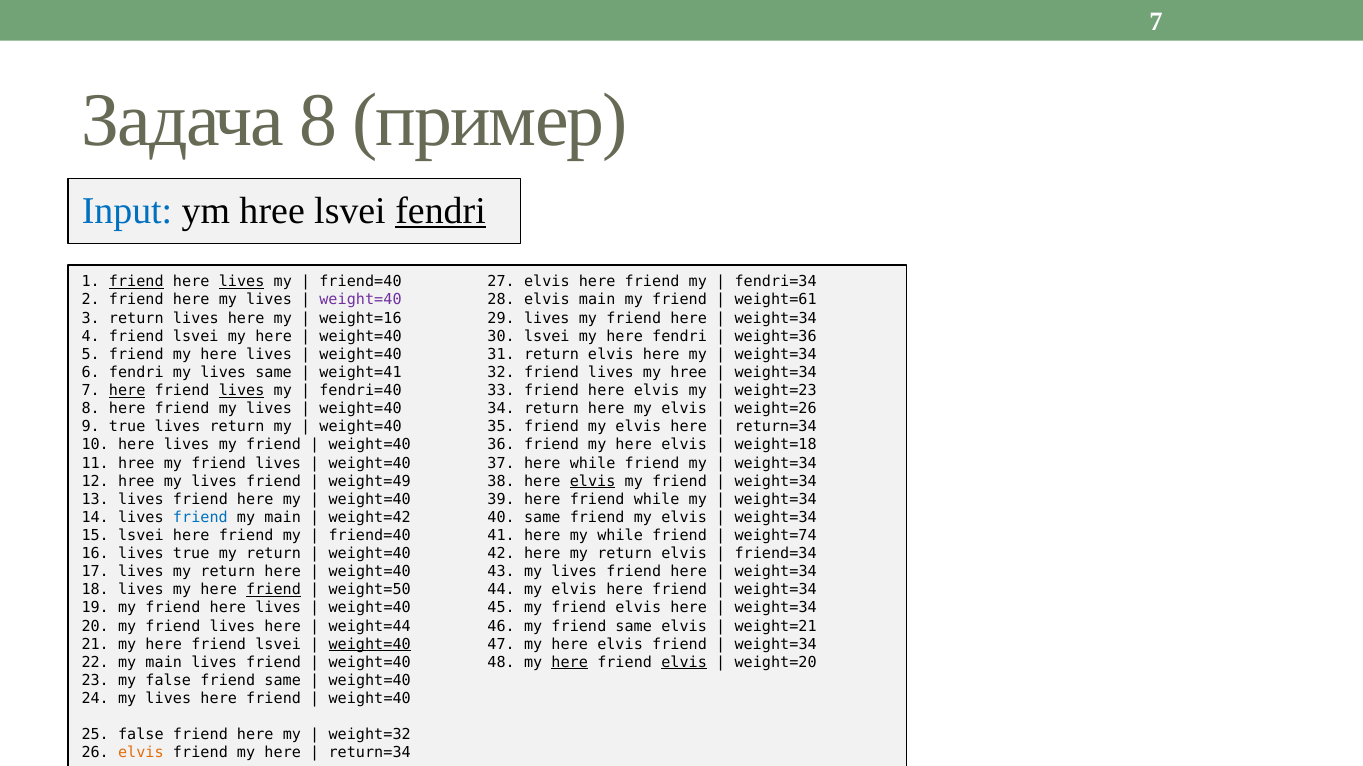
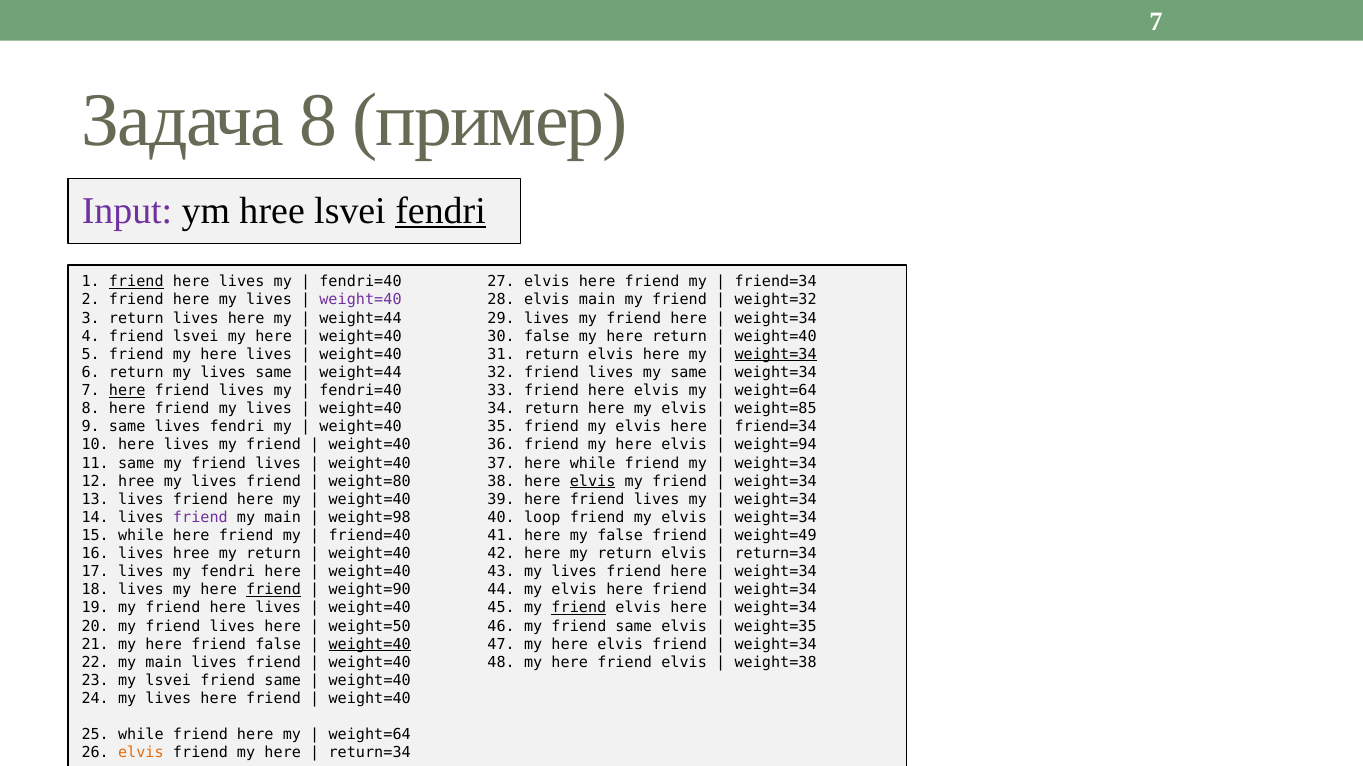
Input colour: blue -> purple (127, 211)
lives underline: present -> none (242, 282)
friend=40: friend=40 -> fendri=40 (360, 282)
fendri=34: fendri=34 -> friend=34 (776, 282)
weight=61: weight=61 -> weight=32 (776, 300)
weight=16: weight=16 -> weight=44 (360, 318)
30 lsvei: lsvei -> false (547, 337)
here fendri: fendri -> return (680, 337)
weight=36: weight=36 -> weight=40 (776, 337)
weight=34 underline: none -> present (776, 355)
6 fendri: fendri -> return (136, 373)
weight=41: weight=41 -> weight=44 (360, 373)
my hree: hree -> same (689, 373)
lives underline: present -> none (242, 391)
weight=23: weight=23 -> weight=64 (776, 391)
weight=26: weight=26 -> weight=85 (776, 409)
9 true: true -> same (127, 427)
lives return: return -> fendri (237, 427)
return=34: return=34 -> friend=34 (776, 427)
weight=18: weight=18 -> weight=94 (776, 445)
11 hree: hree -> same (136, 463)
weight=49: weight=49 -> weight=80 (370, 482)
39 here friend while: while -> lives (657, 500)
friend colour: blue -> purple (200, 518)
weight=42: weight=42 -> weight=98 (370, 518)
40 same: same -> loop (542, 518)
15 lsvei: lsvei -> while (141, 536)
my while: while -> false (620, 536)
weight=74: weight=74 -> weight=49 (776, 536)
lives true: true -> hree (191, 554)
friend=34: friend=34 -> return=34 (776, 554)
lives my return: return -> fendri (228, 572)
weight=50: weight=50 -> weight=90 (370, 590)
friend underline: none -> present (579, 609)
weight=44: weight=44 -> weight=50 (370, 627)
weight=21: weight=21 -> weight=35 (776, 627)
here friend lsvei: lsvei -> false (278, 645)
here underline: present -> none (570, 663)
elvis underline: present -> none (684, 663)
weight=20: weight=20 -> weight=38 (776, 663)
my false: false -> lsvei (168, 681)
25 false: false -> while (141, 736)
weight=32: weight=32 -> weight=64 (370, 736)
